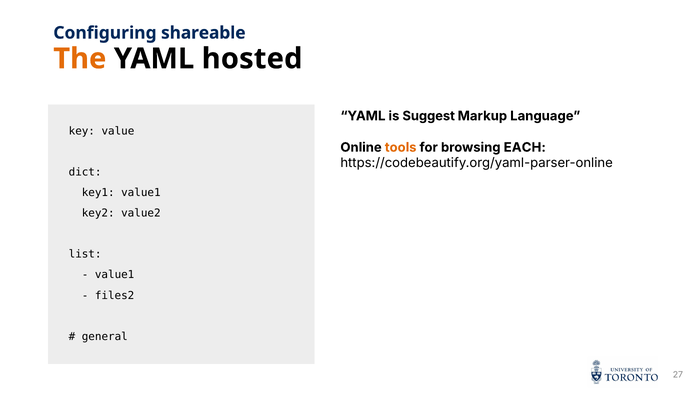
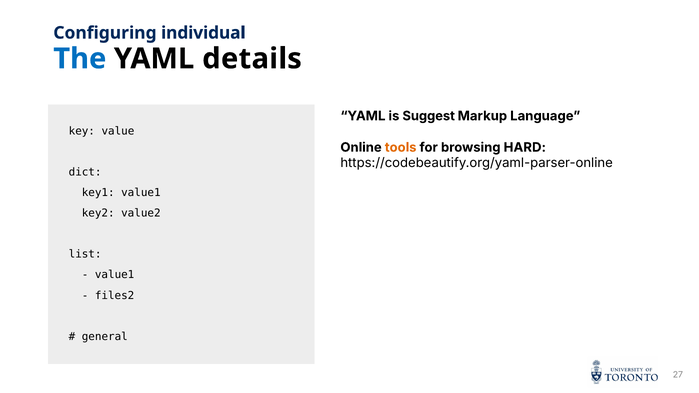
shareable: shareable -> individual (203, 33)
The colour: orange -> blue (80, 59)
hosted: hosted -> details (252, 59)
EACH: EACH -> HARD (525, 147)
